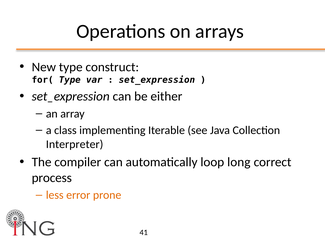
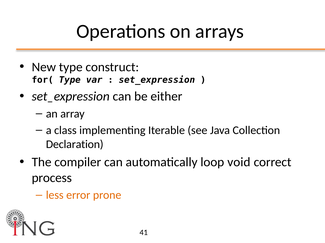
Interpreter: Interpreter -> Declaration (75, 145)
long: long -> void (239, 163)
